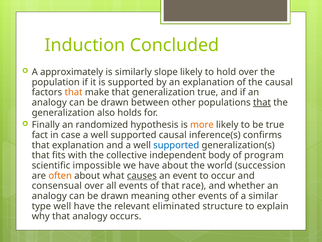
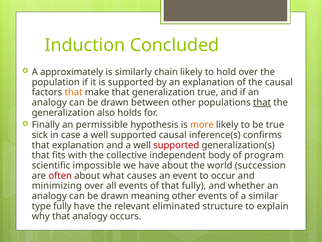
slope: slope -> chain (166, 72)
randomized: randomized -> permissible (102, 125)
fact: fact -> sick (40, 135)
supported colour: blue -> red (176, 145)
often colour: orange -> red (60, 175)
causes underline: present -> none (142, 175)
consensual: consensual -> minimizing (57, 185)
that race: race -> fully (194, 185)
type well: well -> fully (62, 206)
